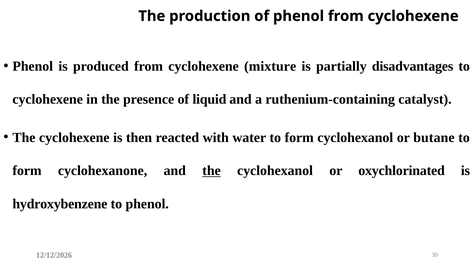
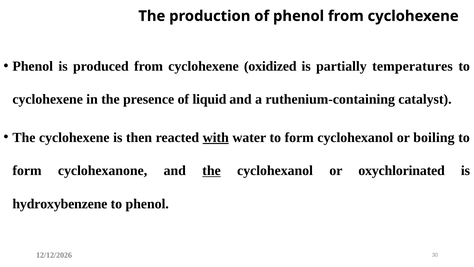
mixture: mixture -> oxidized (270, 66)
disadvantages: disadvantages -> temperatures (412, 66)
with underline: none -> present (216, 137)
butane: butane -> boiling (434, 137)
